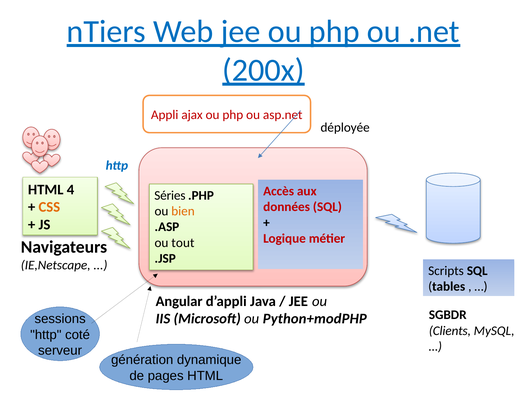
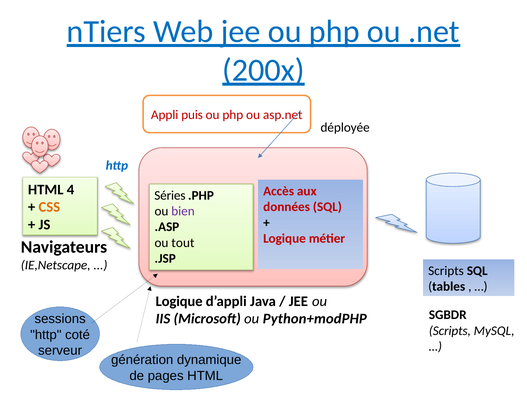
ajax: ajax -> puis (192, 115)
bien colour: orange -> purple (183, 211)
Angular: Angular -> Logique (179, 301)
Clients: Clients -> Scripts (450, 331)
